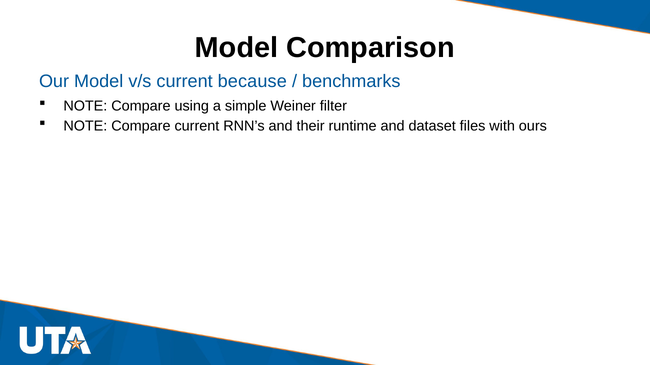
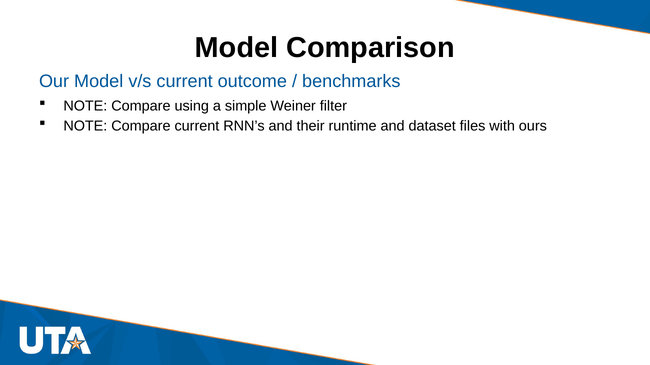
because: because -> outcome (252, 81)
